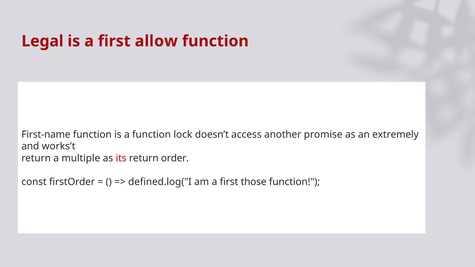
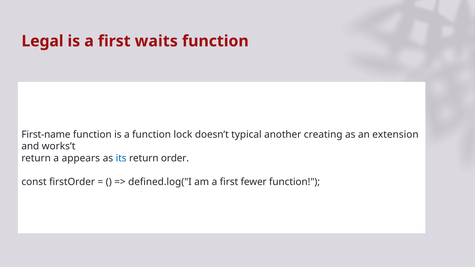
allow: allow -> waits (156, 41)
access: access -> typical (246, 135)
promise: promise -> creating (323, 135)
extremely: extremely -> extension (395, 135)
multiple: multiple -> appears (81, 158)
its colour: red -> blue (121, 158)
those: those -> fewer (254, 182)
